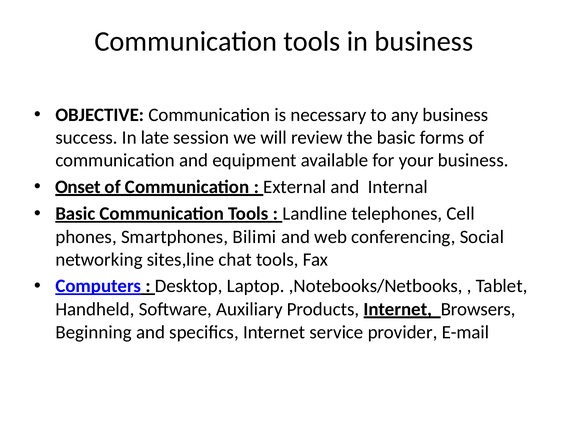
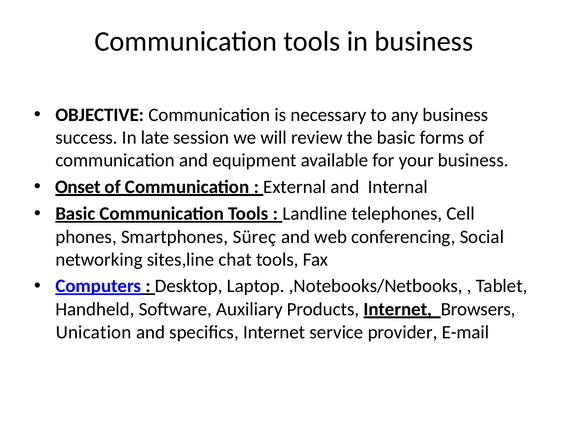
Bilimi: Bilimi -> Süreç (254, 237)
Beginning: Beginning -> Unication (94, 332)
